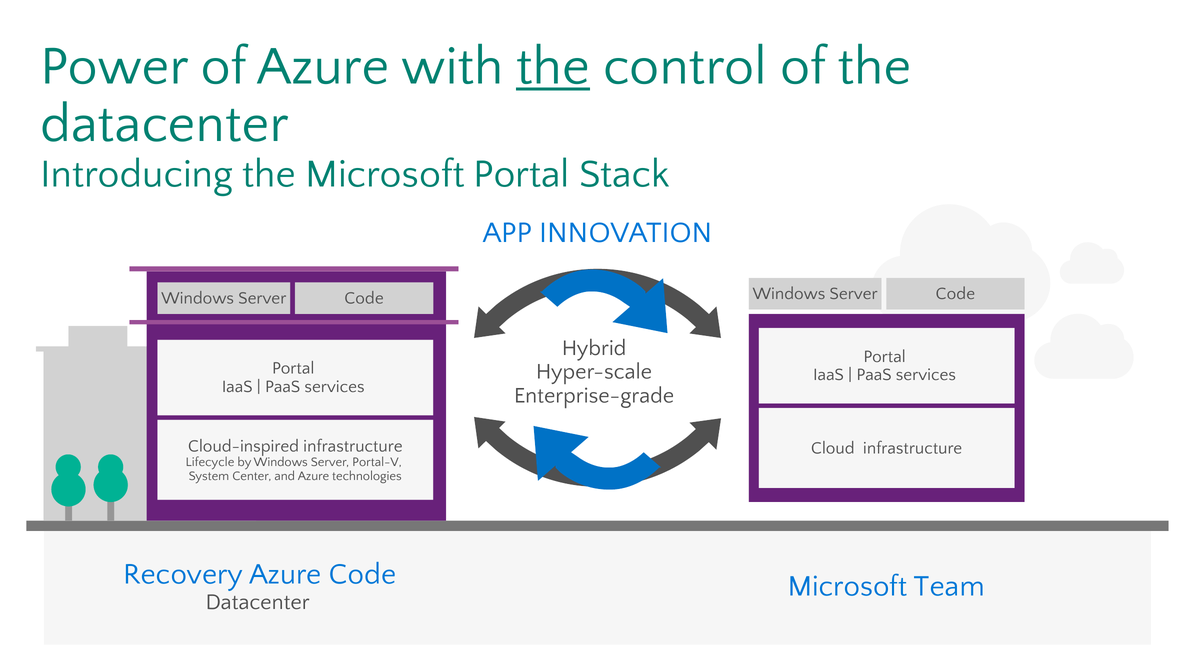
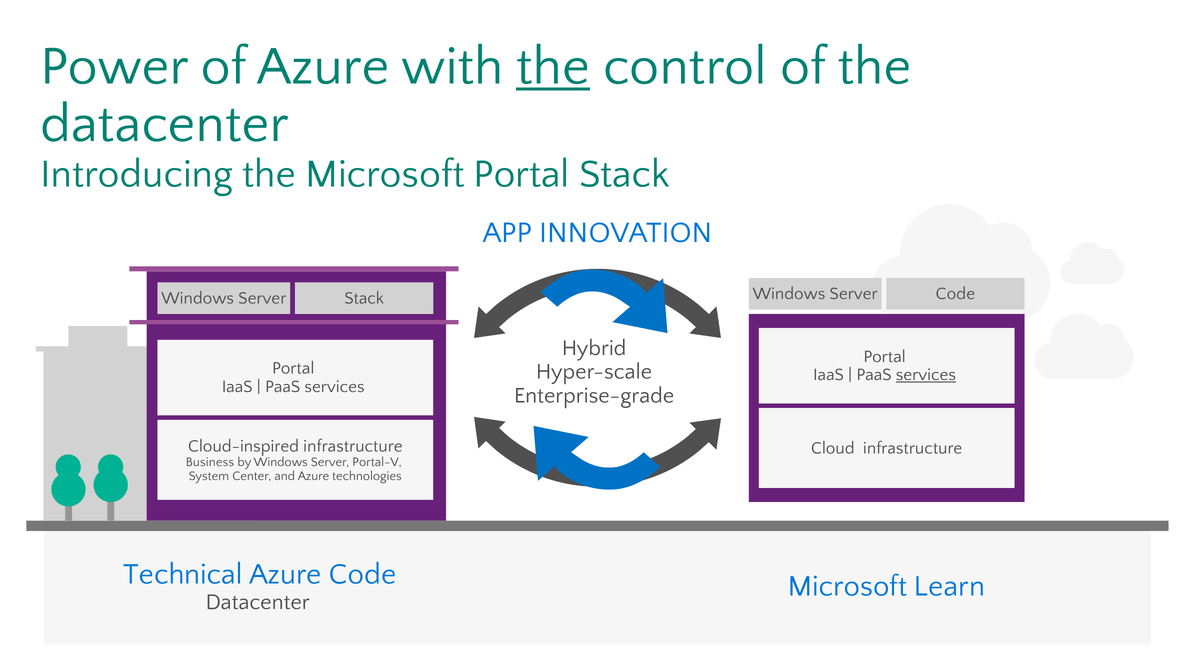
Code: Code -> Stack (364, 298)
services underline: none -> present (926, 375)
Lifecycle: Lifecycle -> Business (210, 462)
Recovery: Recovery -> Technical (183, 574)
Team: Team -> Learn (949, 586)
